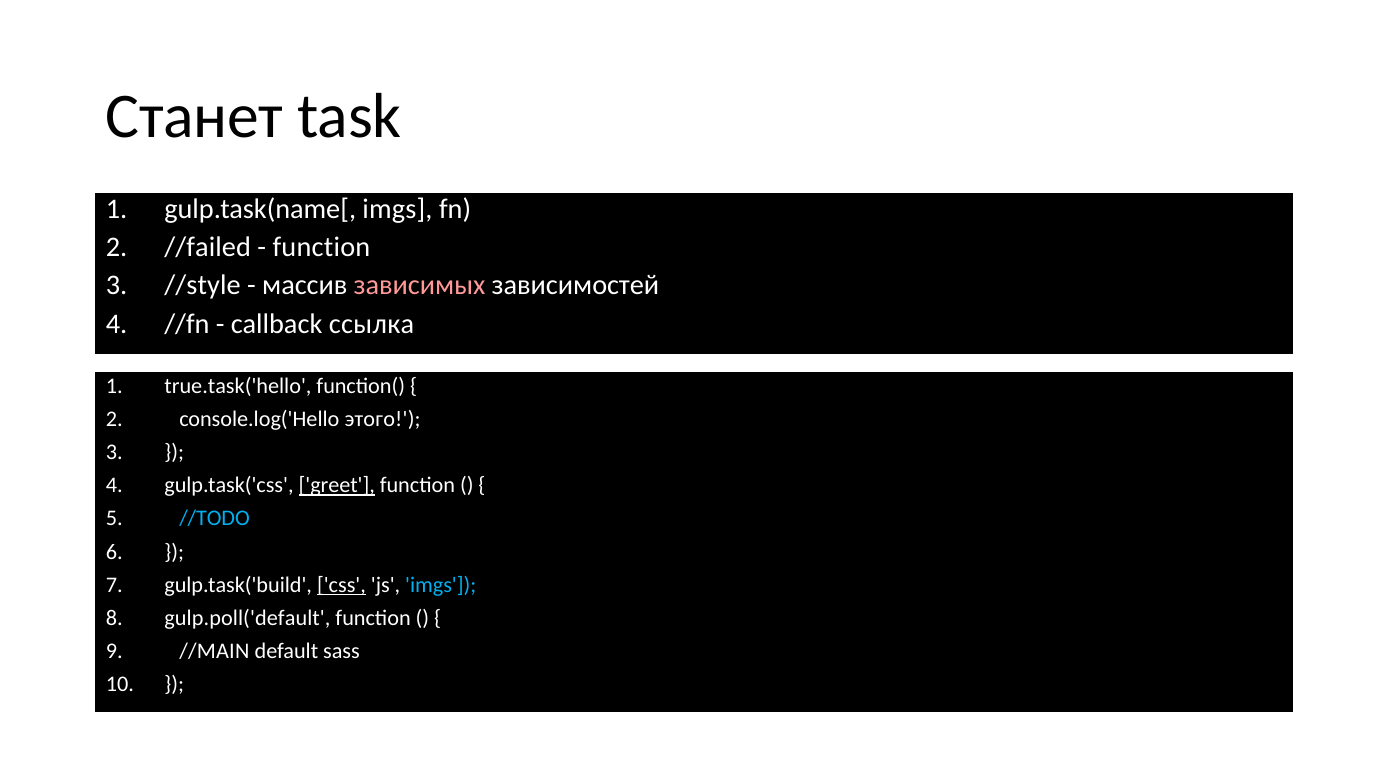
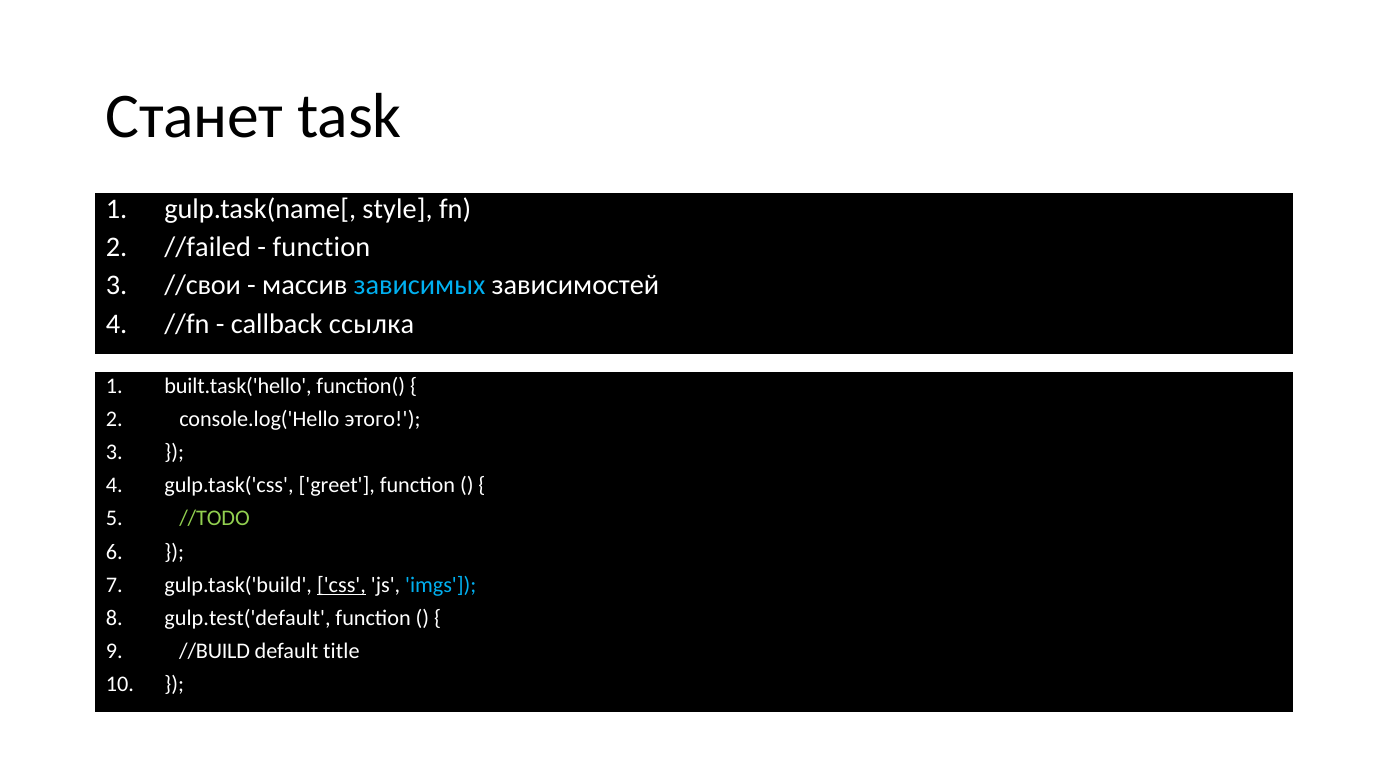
gulp.task(name[ imgs: imgs -> style (397, 209)
//style: //style -> //свои (203, 285)
зависимых colour: pink -> light blue (420, 285)
true.task('hello: true.task('hello -> built.task('hello (238, 386)
greet underline: present -> none (337, 485)
//TODO colour: light blue -> light green (215, 518)
gulp.poll('default: gulp.poll('default -> gulp.test('default (247, 618)
//MAIN: //MAIN -> //BUILD (215, 651)
sass: sass -> title (341, 651)
